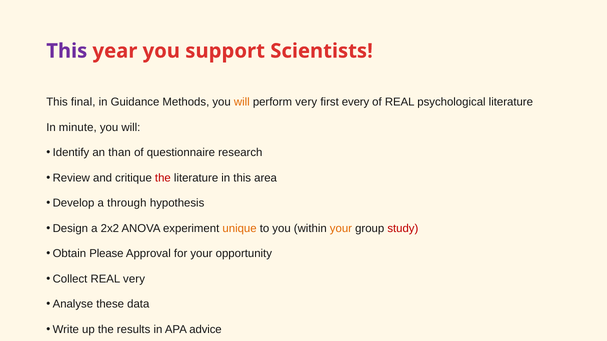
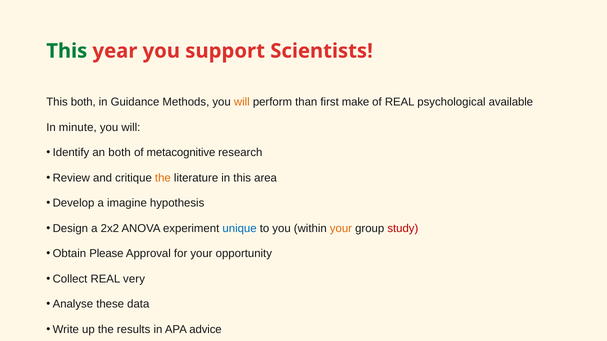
This colour: purple -> green (67, 51)
This final: final -> both (83, 102)
perform very: very -> than (306, 102)
every: every -> make (356, 102)
psychological literature: literature -> available (511, 102)
an than: than -> both (120, 153)
questionnaire: questionnaire -> metacognitive (181, 153)
the colour: red -> orange (163, 178)
through: through -> imagine (127, 203)
unique colour: orange -> blue (240, 229)
